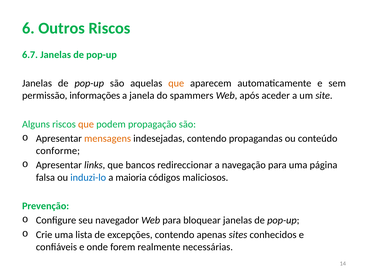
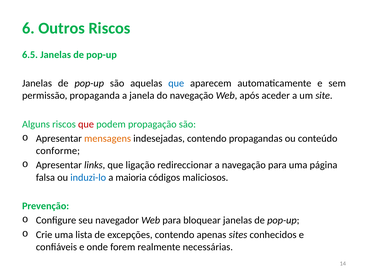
6.7: 6.7 -> 6.5 (30, 55)
que colour: orange -> blue (176, 83)
informações: informações -> propaganda (95, 96)
do spammers: spammers -> navegação (192, 96)
que colour: orange -> red (86, 124)
bancos: bancos -> ligação (140, 165)
